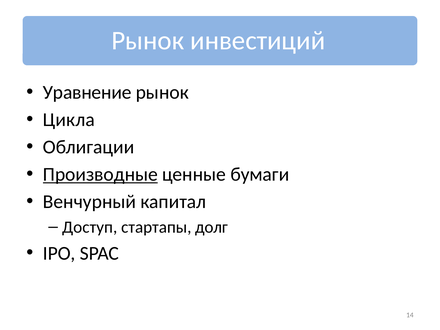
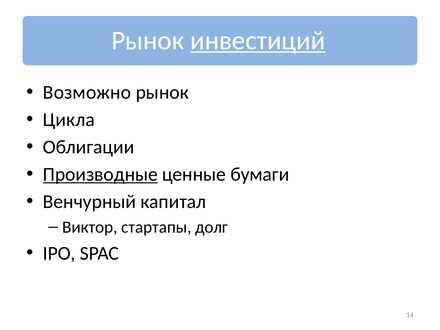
инвестиций underline: none -> present (258, 40)
Уравнение: Уравнение -> Возможно (87, 92)
Доступ: Доступ -> Виктор (90, 227)
